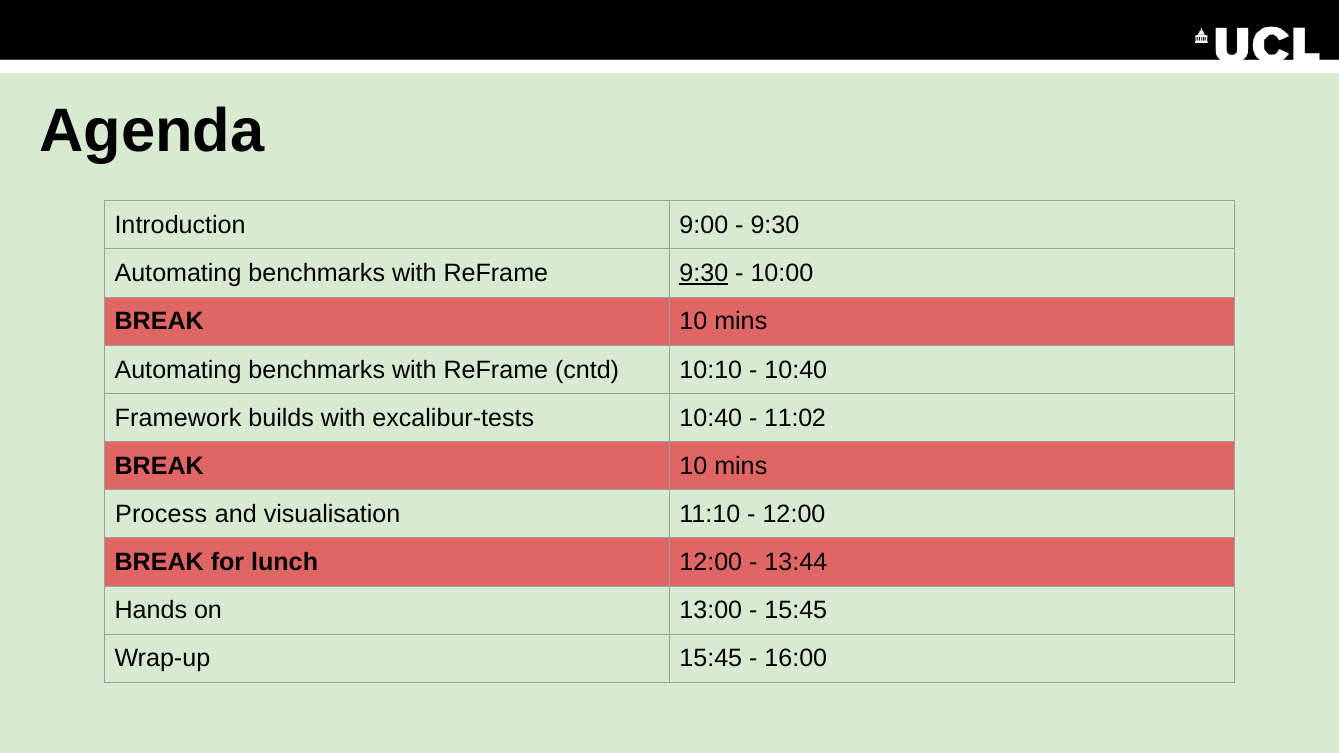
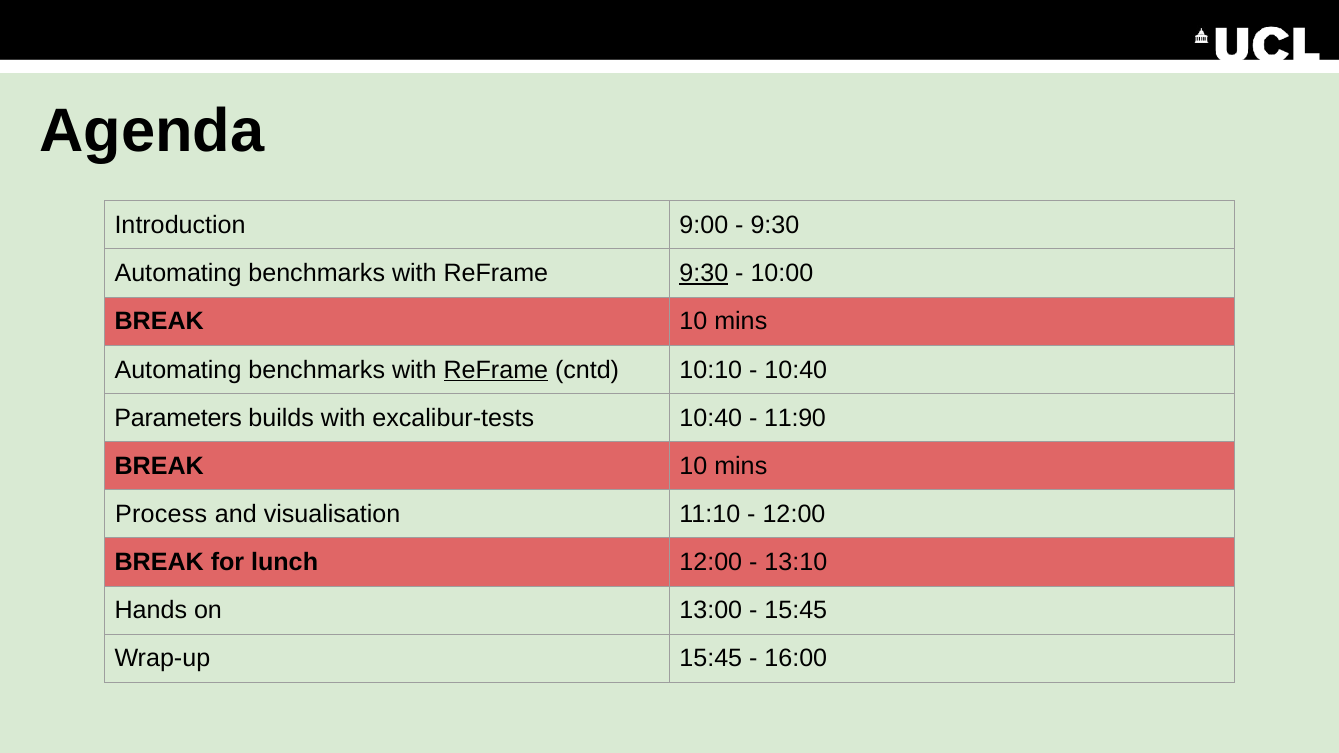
ReFrame underline: none -> present (496, 370)
Framework: Framework -> Parameters (178, 418)
11:02: 11:02 -> 11:90 (795, 418)
13:44: 13:44 -> 13:10 (796, 562)
